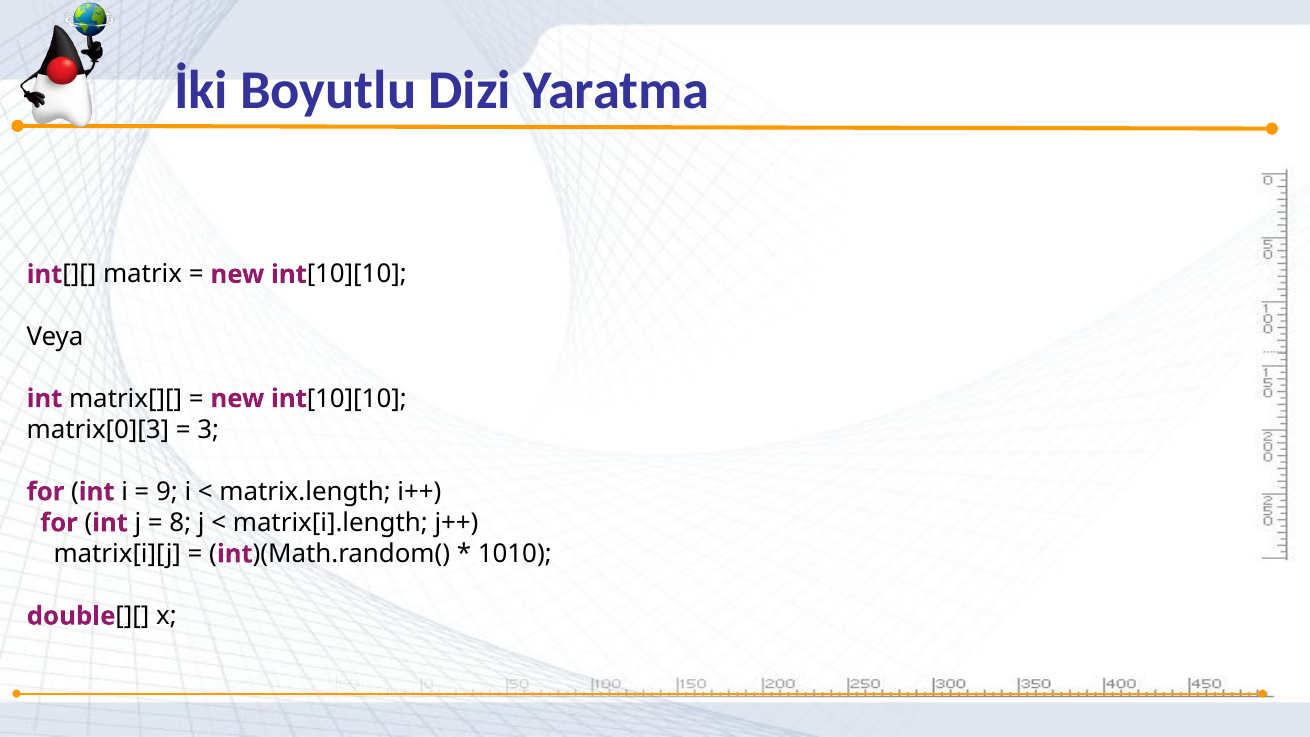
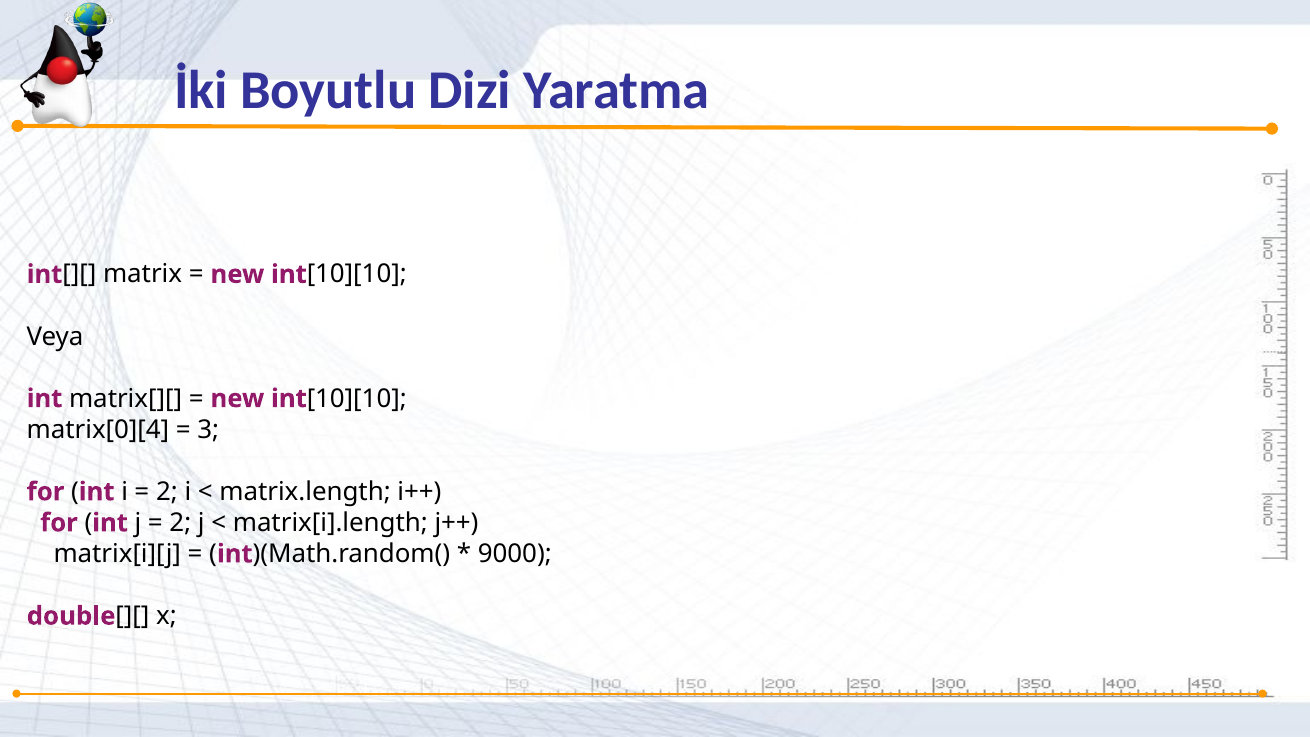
matrix[0][3: matrix[0][3 -> matrix[0][4 (98, 430)
9: 9 -> 2 (167, 492)
8: 8 -> 2 (180, 523)
1010: 1010 -> 9000 (515, 554)
